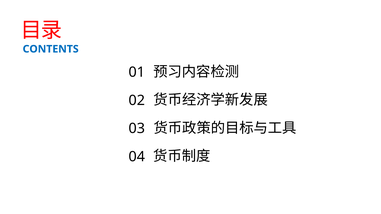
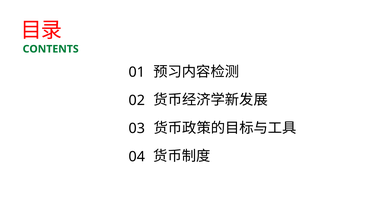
CONTENTS colour: blue -> green (51, 49)
